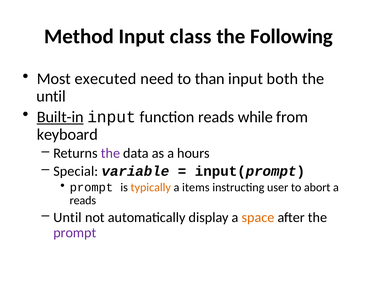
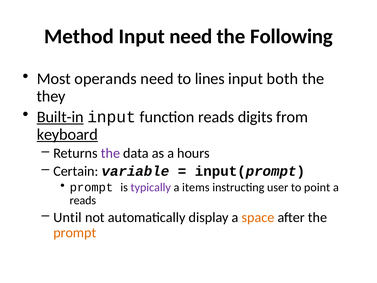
Input class: class -> need (191, 36)
executed: executed -> operands (106, 79)
than: than -> lines (210, 79)
until: until -> they (51, 96)
while: while -> digits (255, 117)
keyboard underline: none -> present (67, 134)
Special: Special -> Certain (76, 171)
typically colour: orange -> purple (151, 187)
abort: abort -> point (317, 187)
prompt colour: purple -> orange (75, 233)
